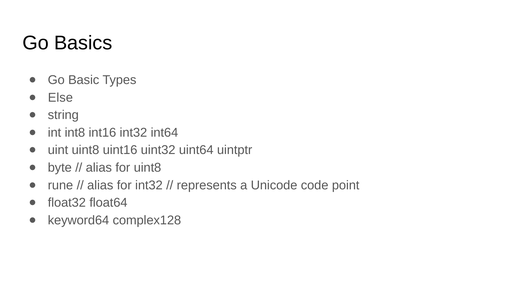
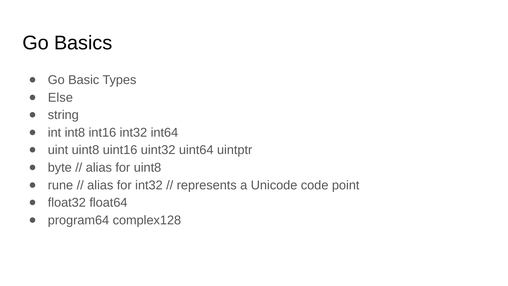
keyword64: keyword64 -> program64 (78, 220)
